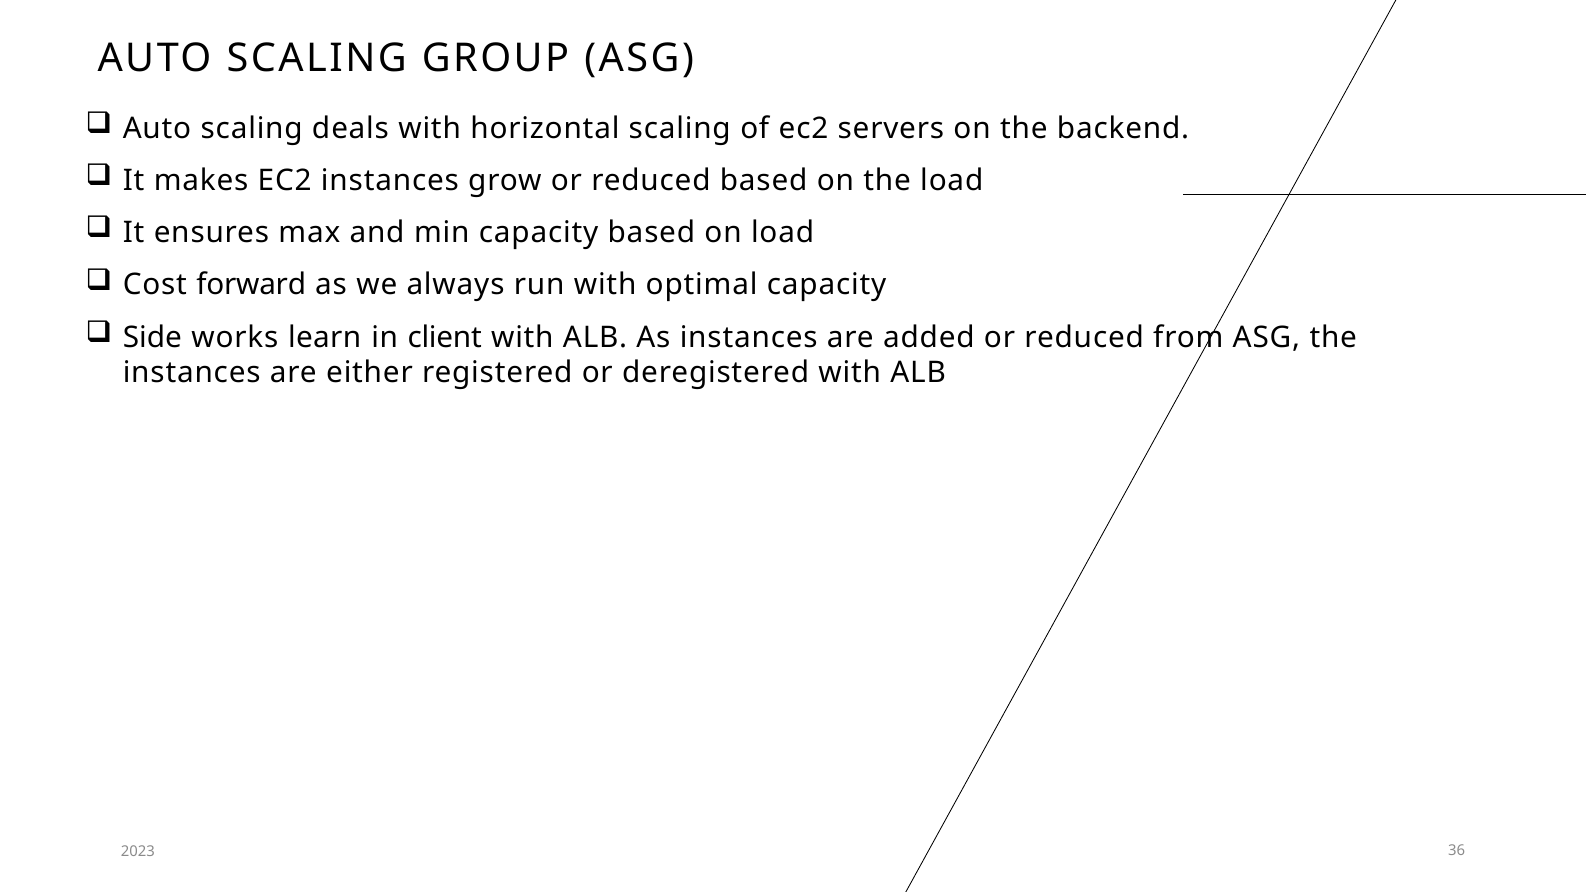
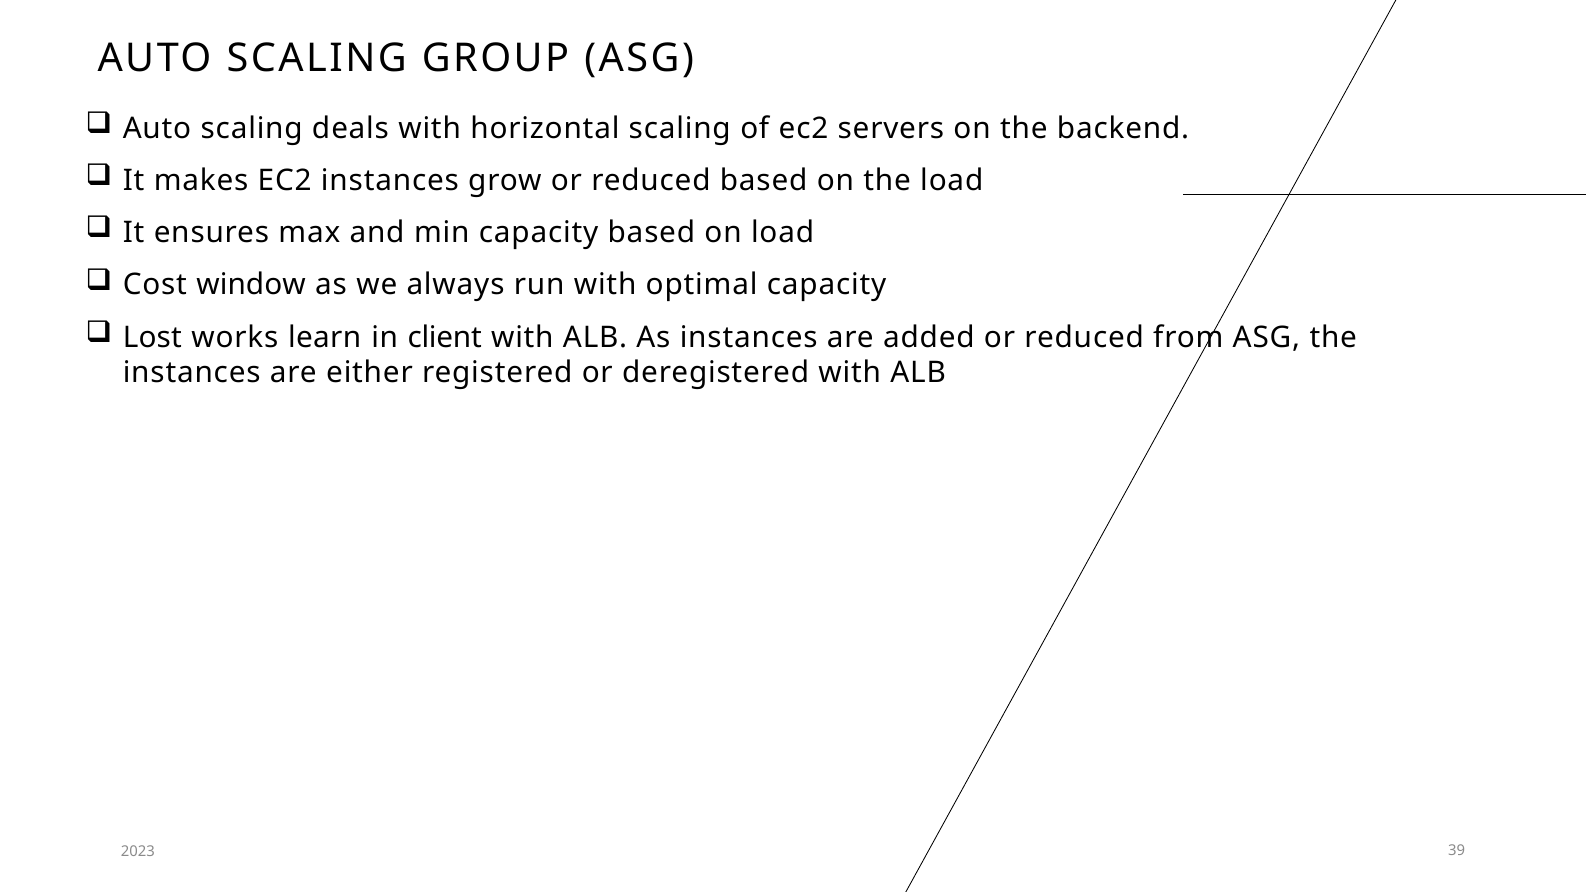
forward: forward -> window (251, 285)
Side: Side -> Lost (152, 337)
36: 36 -> 39 (1457, 850)
